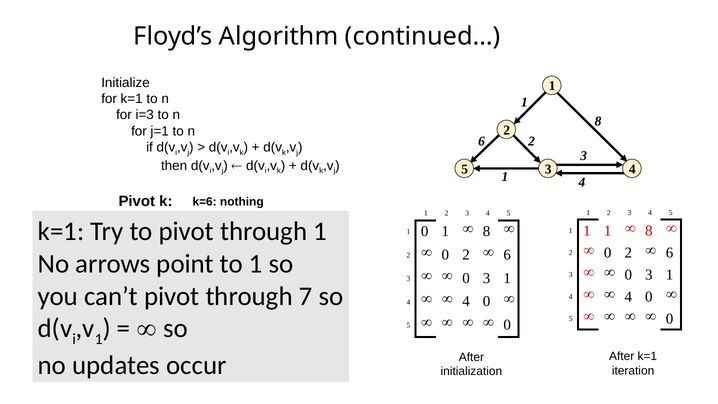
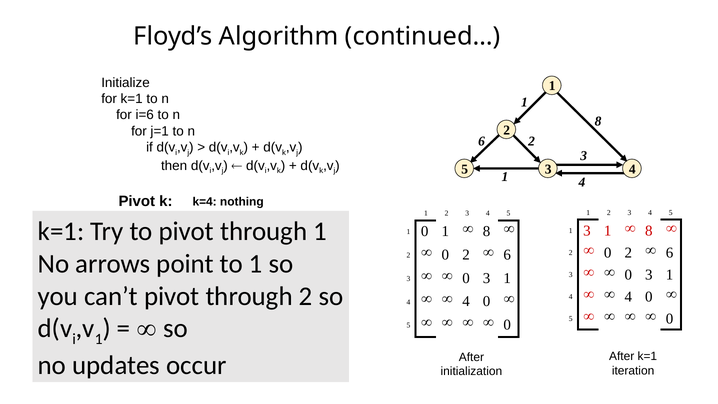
i=3: i=3 -> i=6 (145, 115)
k=6: k=6 -> k=4 (205, 202)
1: 1 -> 3 (587, 231)
through 7: 7 -> 2 (306, 296)
